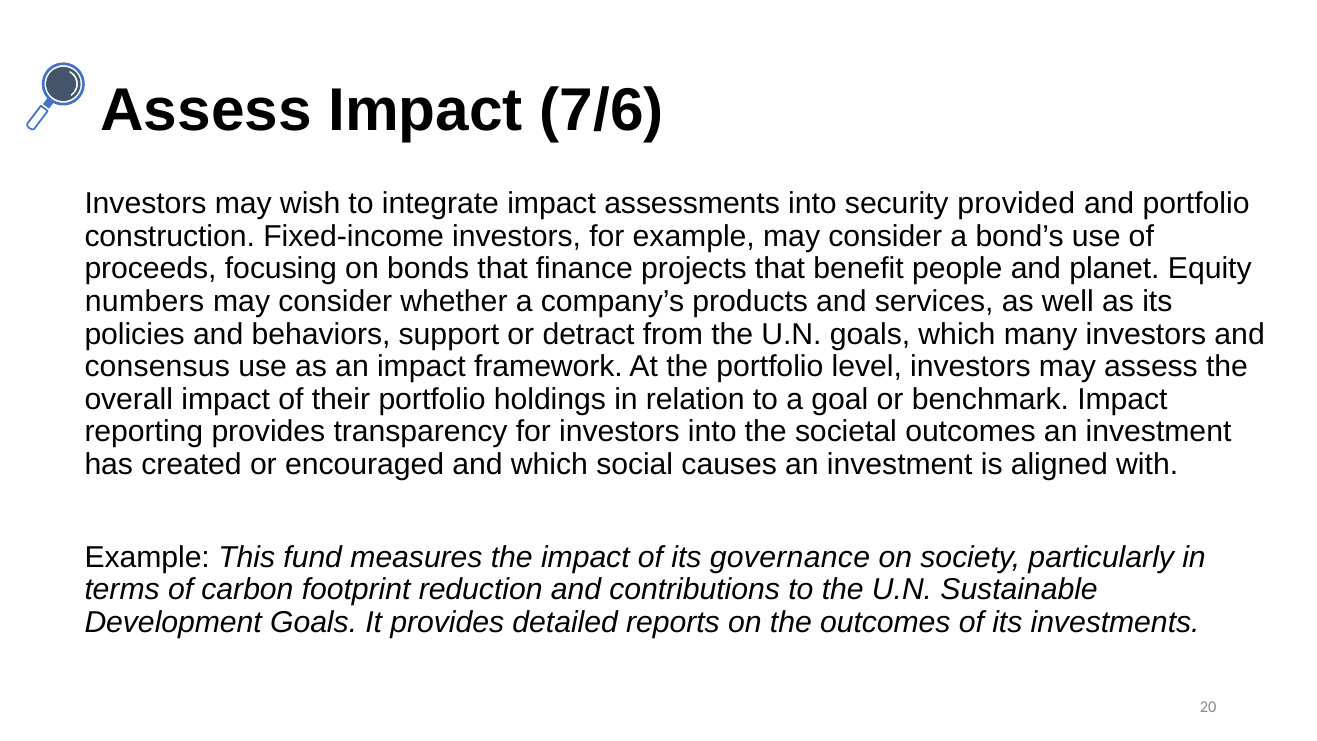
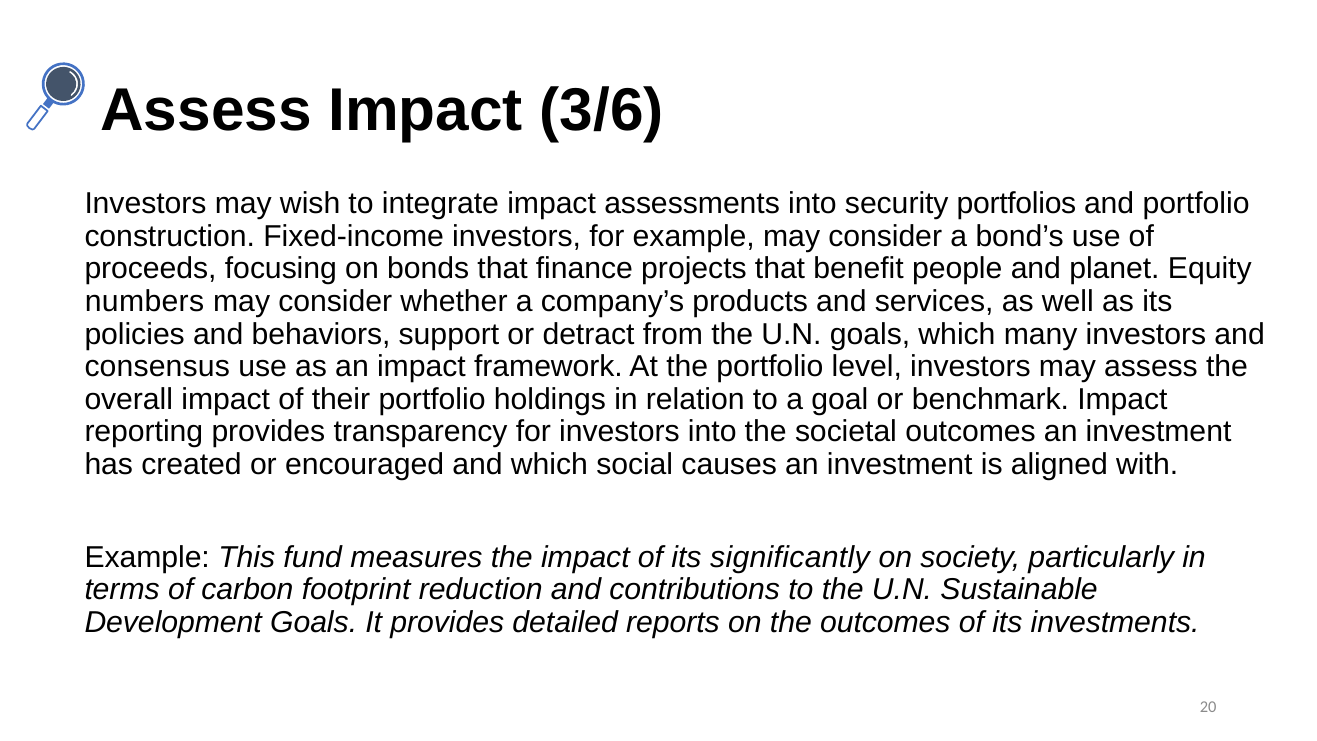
7/6: 7/6 -> 3/6 (602, 111)
provided: provided -> portfolios (1016, 204)
governance: governance -> significantly (790, 557)
